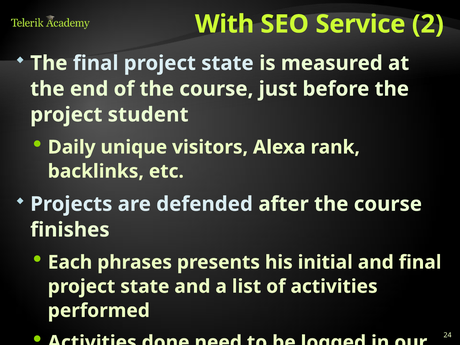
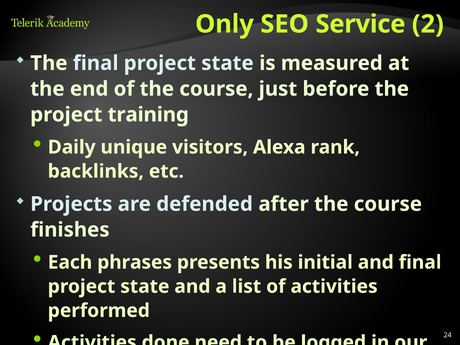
With: With -> Only (224, 24)
student: student -> training (148, 115)
